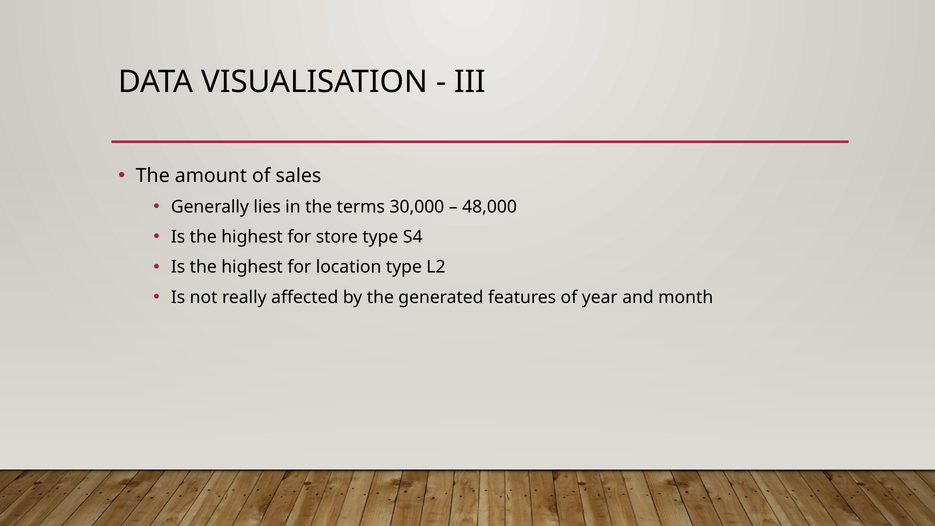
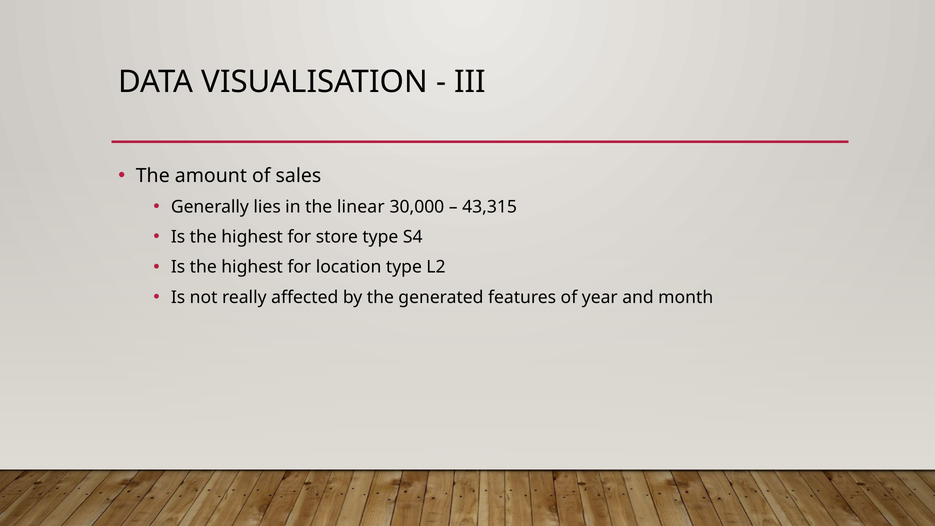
terms: terms -> linear (361, 207)
48,000: 48,000 -> 43,315 (490, 207)
